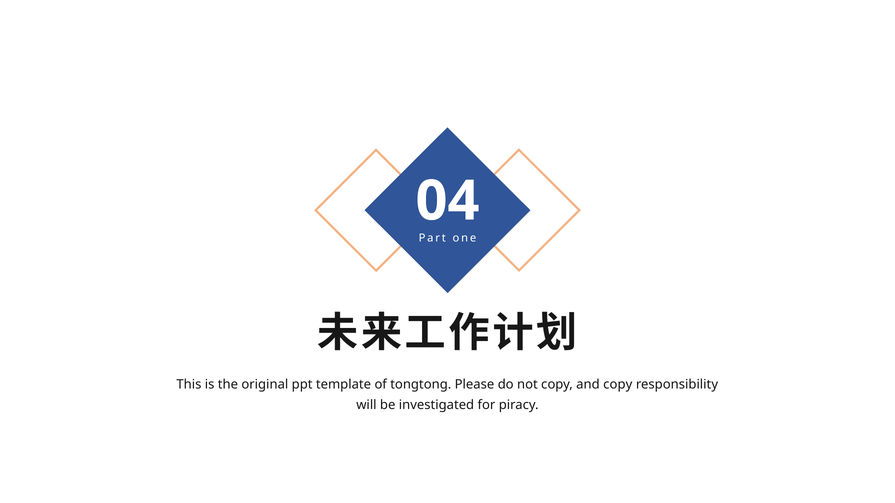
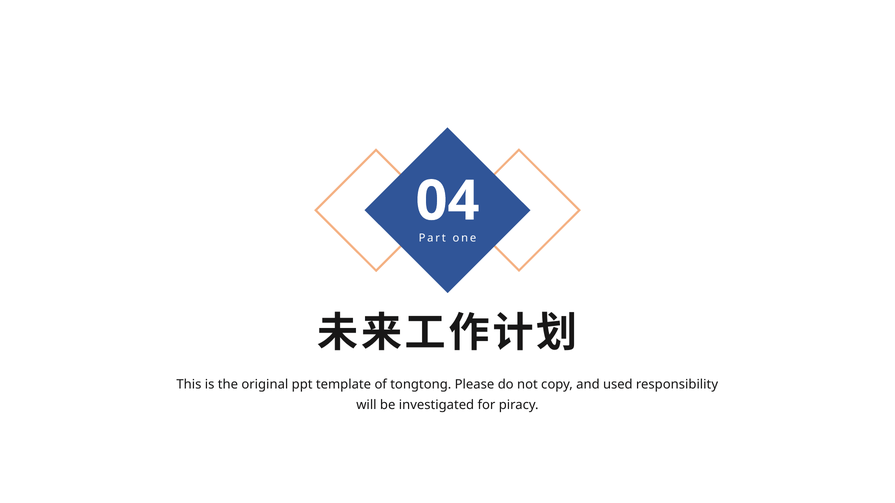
and copy: copy -> used (618, 385)
